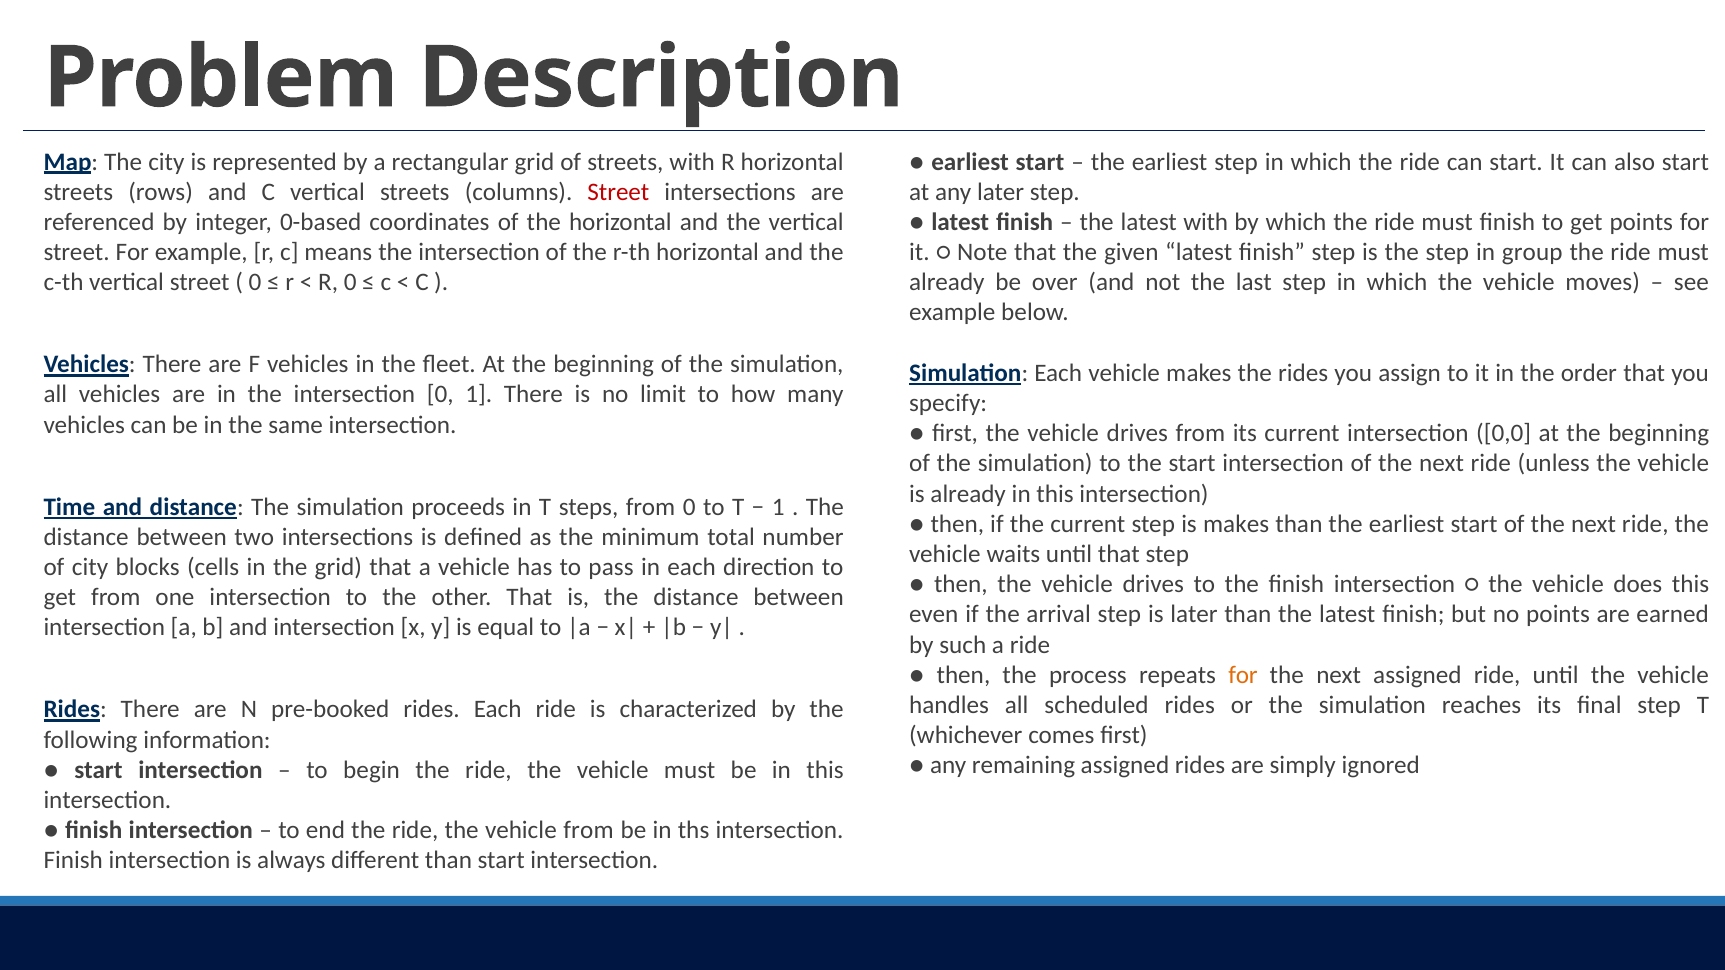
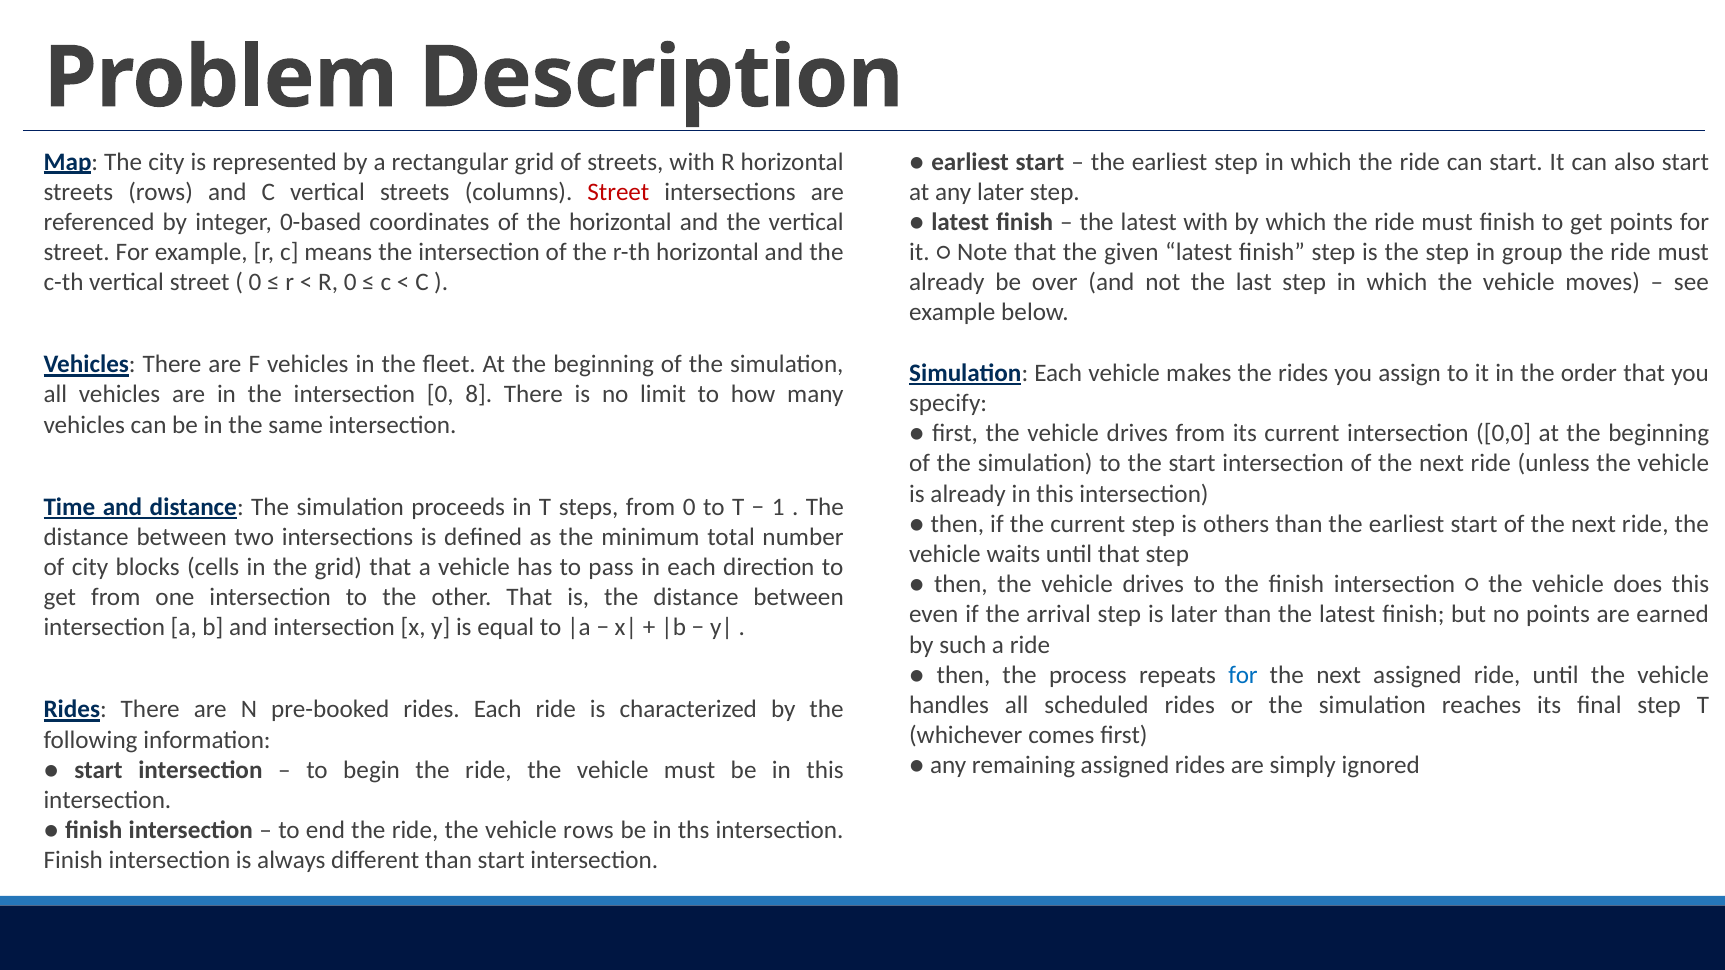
0 1: 1 -> 8 (479, 395)
is makes: makes -> others (1236, 524)
for colour: orange -> blue (1243, 675)
vehicle from: from -> rows (589, 831)
